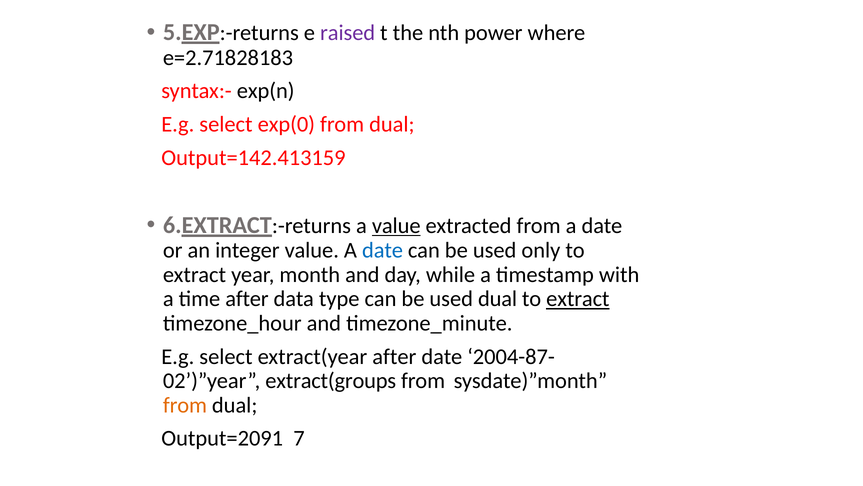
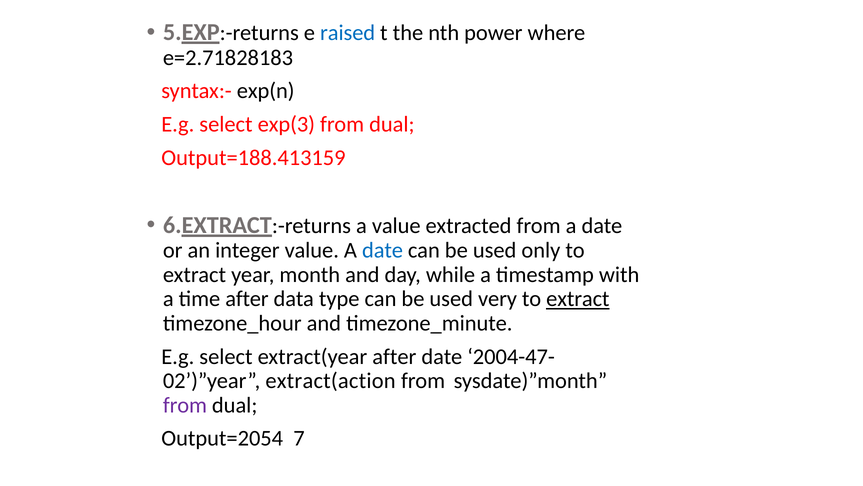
raised colour: purple -> blue (348, 33)
exp(0: exp(0 -> exp(3 (286, 124)
Output=142.413159: Output=142.413159 -> Output=188.413159 (253, 157)
value underline: present -> none (396, 226)
used dual: dual -> very (498, 299)
2004-87-: 2004-87- -> 2004-47- (511, 356)
extract(groups: extract(groups -> extract(action (331, 380)
from colour: orange -> purple (185, 405)
Output=2091: Output=2091 -> Output=2054 (222, 438)
